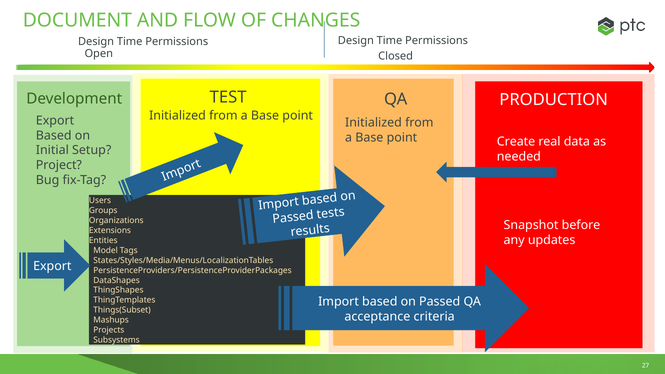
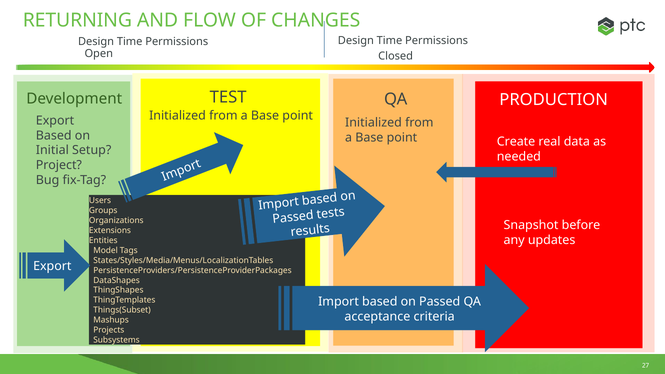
DOCUMENT: DOCUMENT -> RETURNING (77, 20)
